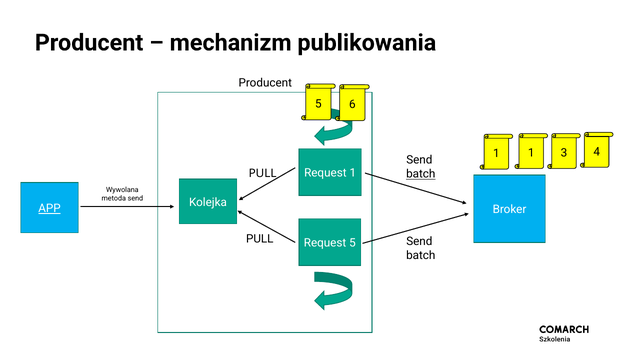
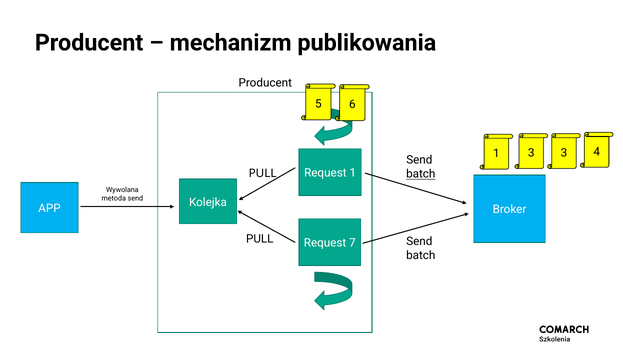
1 1: 1 -> 3 (531, 153)
APP underline: present -> none (49, 209)
Request 5: 5 -> 7 (353, 243)
